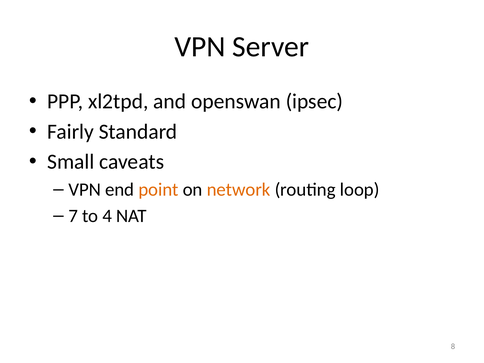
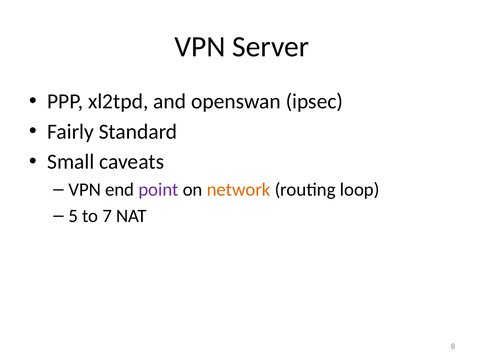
point colour: orange -> purple (158, 190)
7: 7 -> 5 (73, 216)
4: 4 -> 7 (107, 216)
